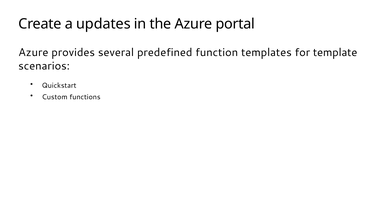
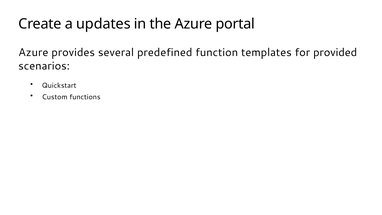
template: template -> provided (335, 52)
